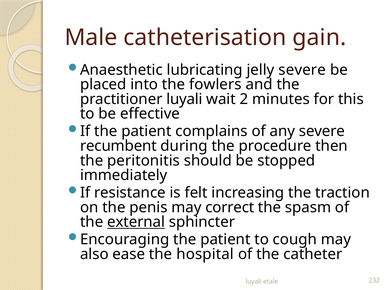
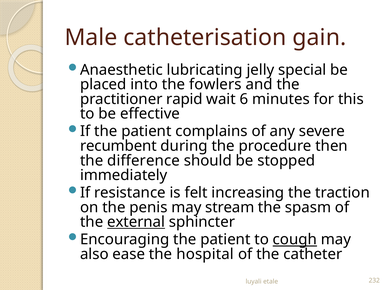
jelly severe: severe -> special (302, 70)
practitioner luyali: luyali -> rapid (184, 99)
2: 2 -> 6 (244, 99)
peritonitis: peritonitis -> difference (144, 161)
correct: correct -> stream (230, 208)
cough underline: none -> present (295, 240)
